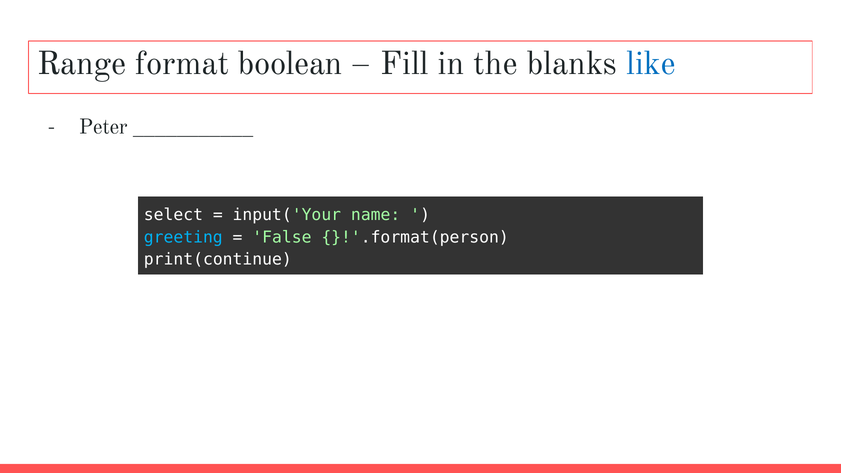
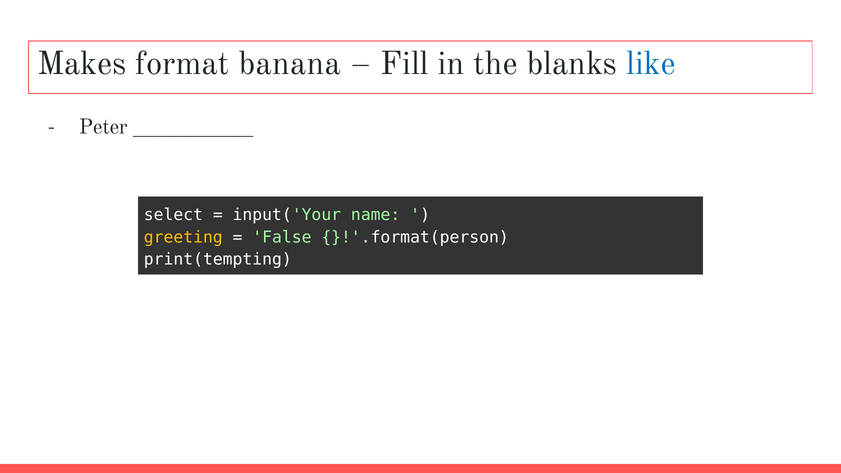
Range: Range -> Makes (82, 64)
boolean: boolean -> banana (290, 64)
greeting colour: light blue -> yellow (183, 237)
print(continue: print(continue -> print(tempting (218, 259)
